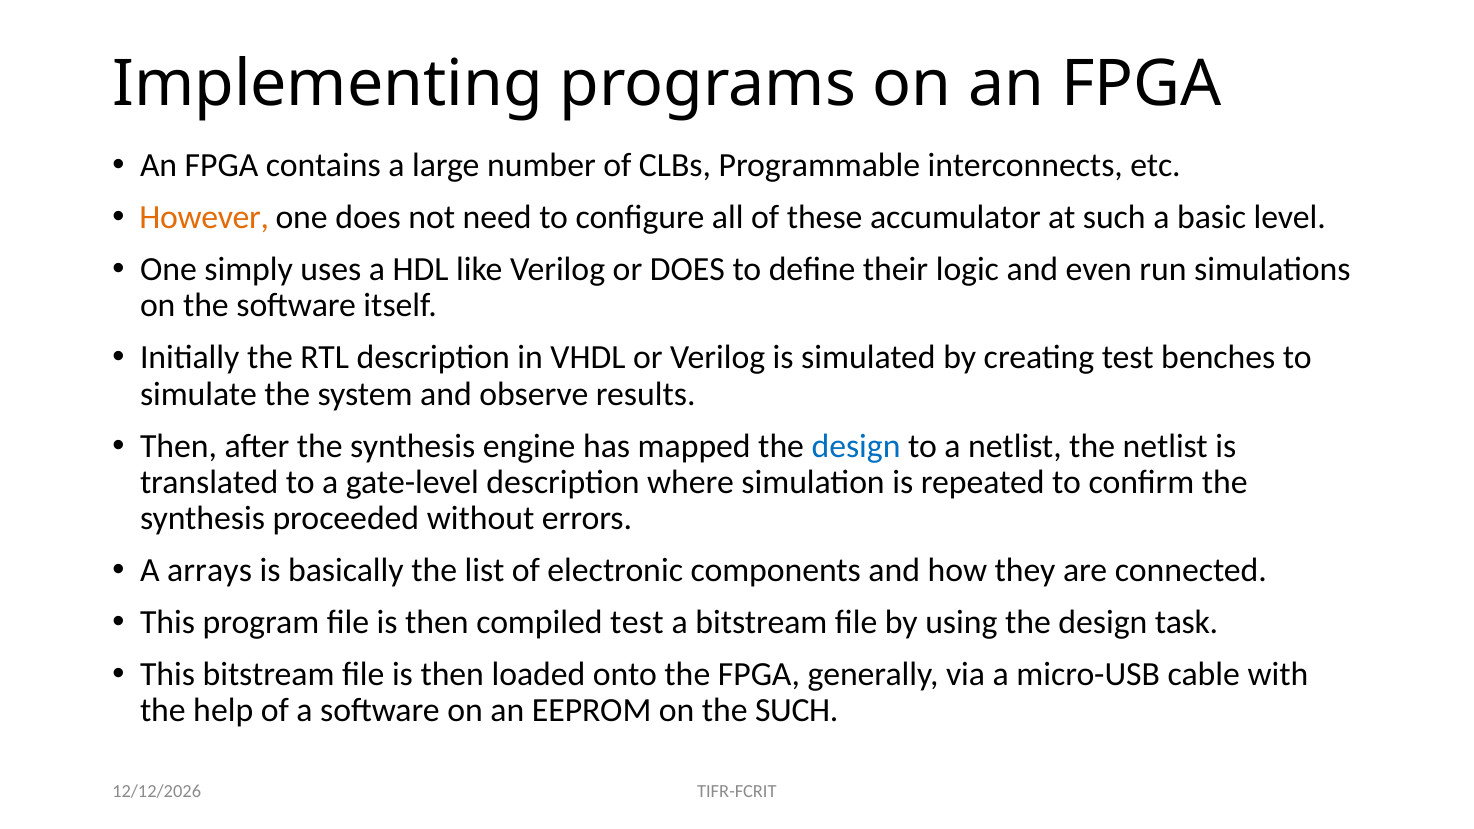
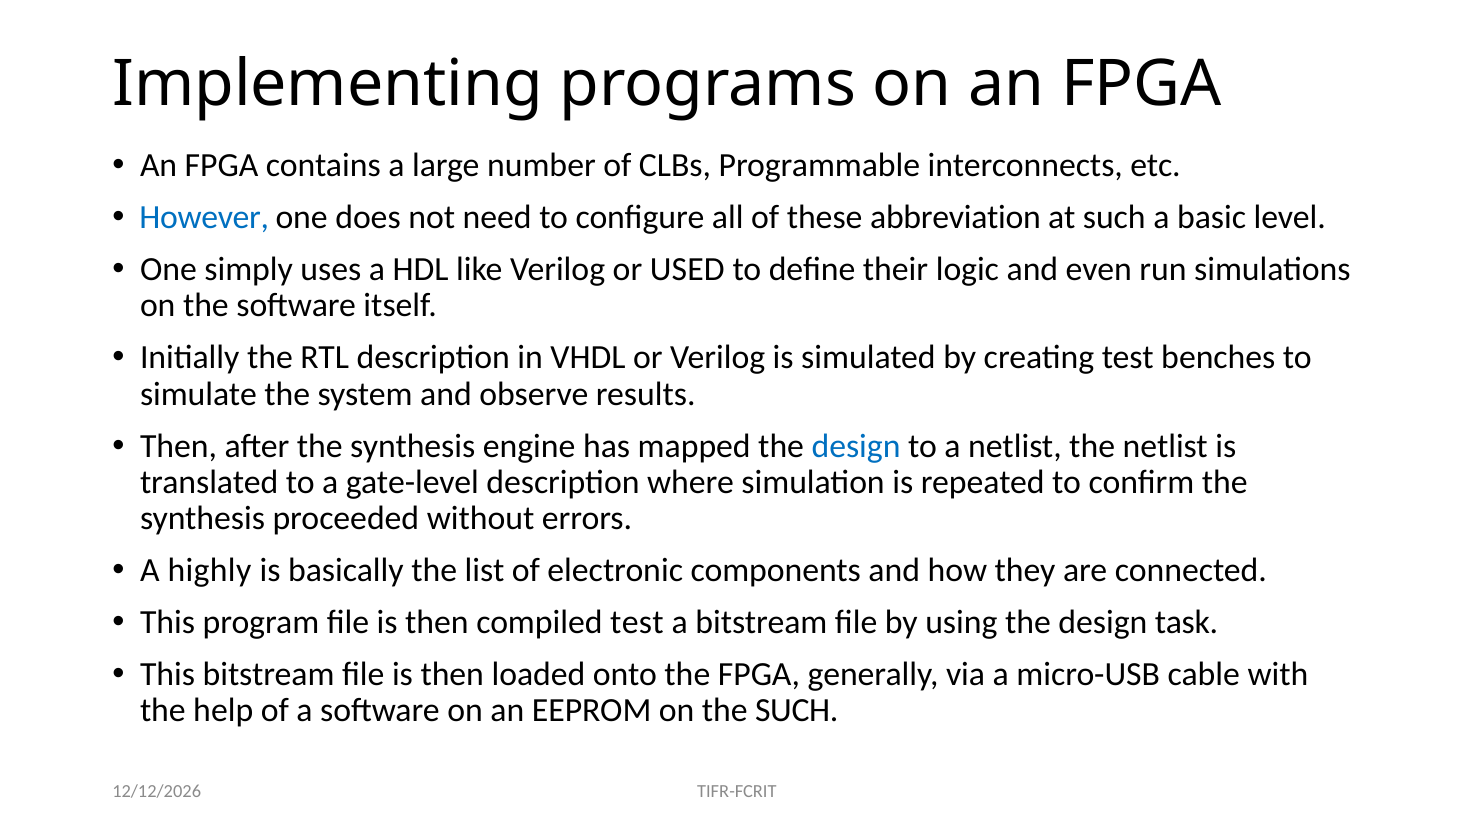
However colour: orange -> blue (204, 218)
accumulator: accumulator -> abbreviation (956, 218)
or DOES: DOES -> USED (687, 269)
arrays: arrays -> highly (209, 571)
